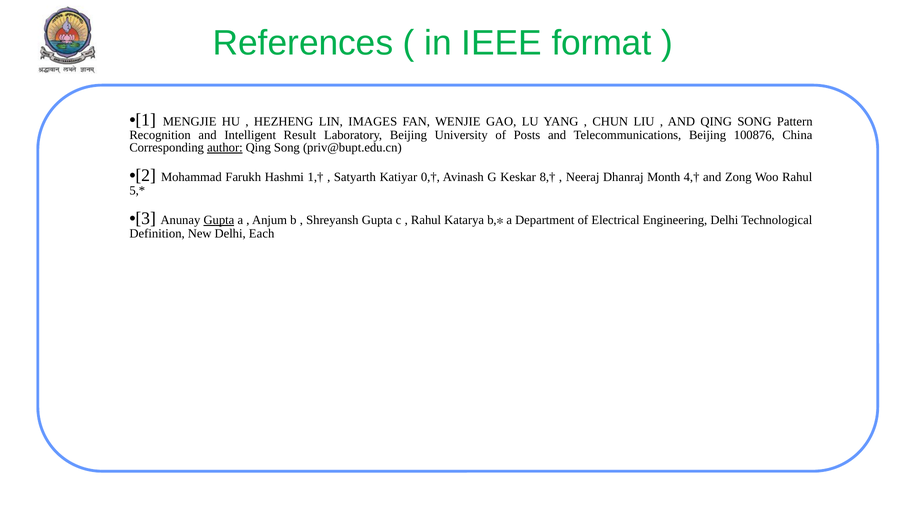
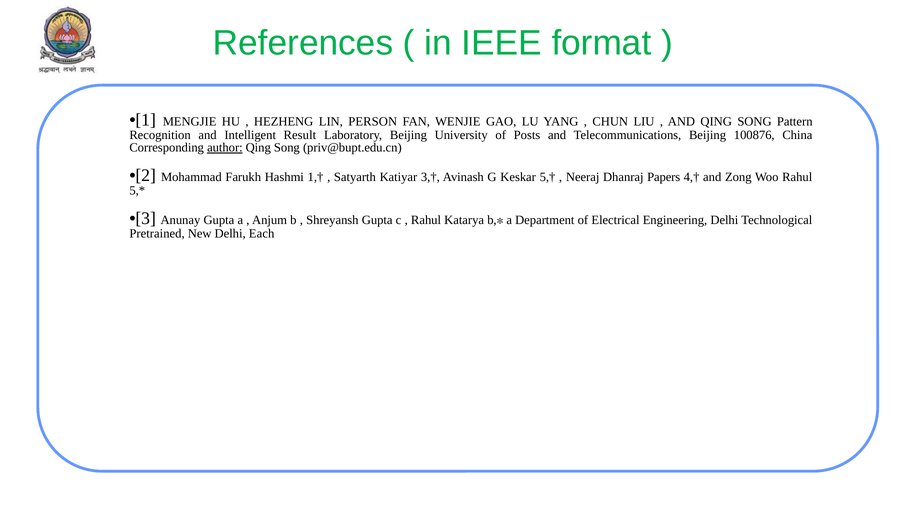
IMAGES: IMAGES -> PERSON (373, 121)
0,†: 0,† -> 3,† (430, 177)
8,†: 8,† -> 5,† (548, 177)
Month: Month -> Papers (664, 177)
Gupta underline: present -> none (219, 220)
Definition: Definition -> Pretrained (157, 234)
